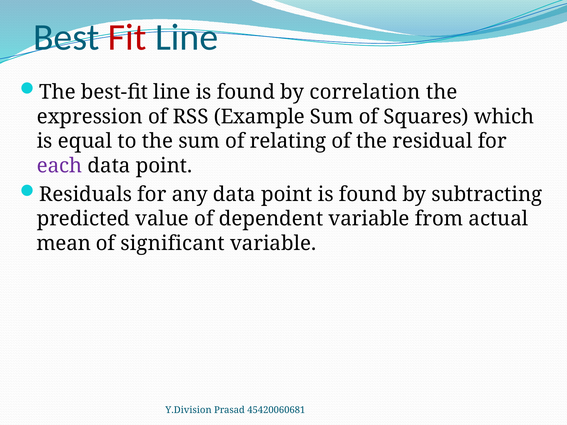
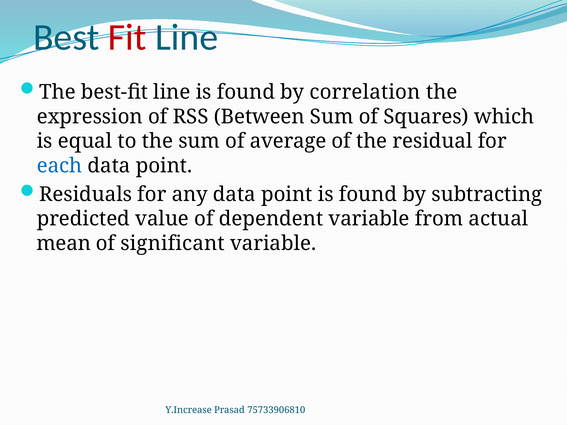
Example: Example -> Between (259, 117)
relating: relating -> average (288, 141)
each colour: purple -> blue (60, 166)
Y.Division: Y.Division -> Y.Increase (189, 410)
45420060681: 45420060681 -> 75733906810 (276, 410)
